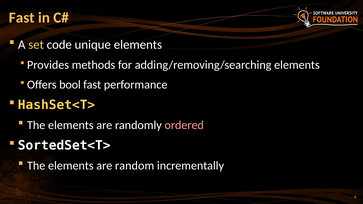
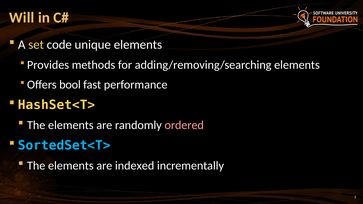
Fast: Fast -> Will (22, 18)
SortedSet<T> colour: white -> light blue (64, 146)
random: random -> indexed (135, 166)
